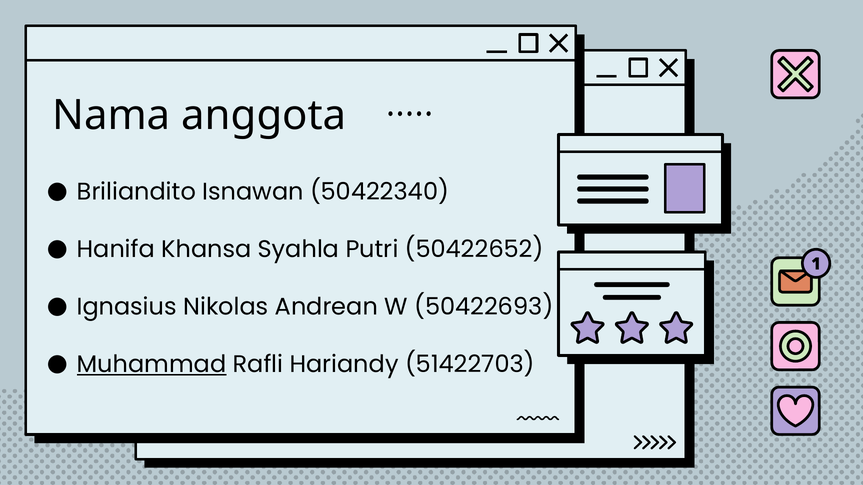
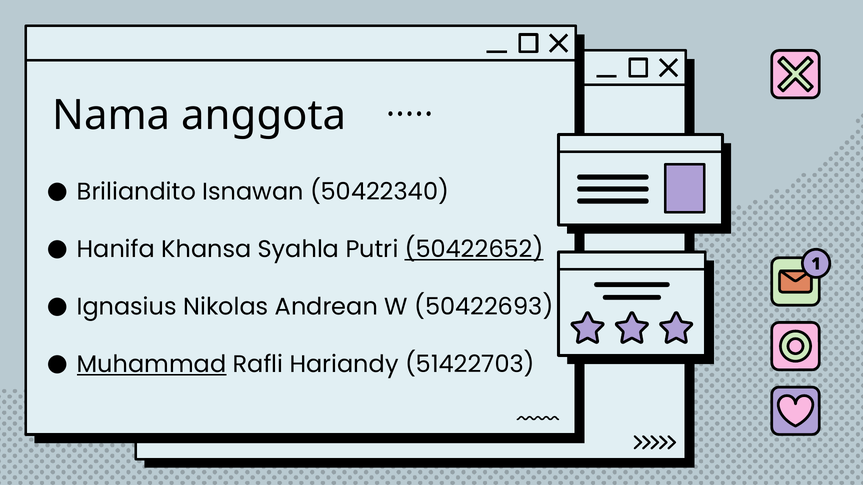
50422652 underline: none -> present (474, 250)
